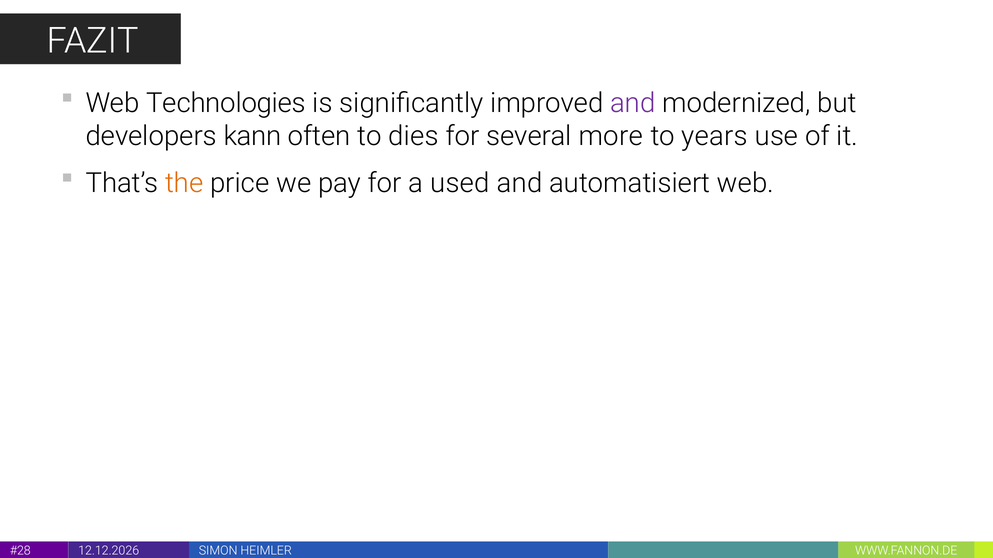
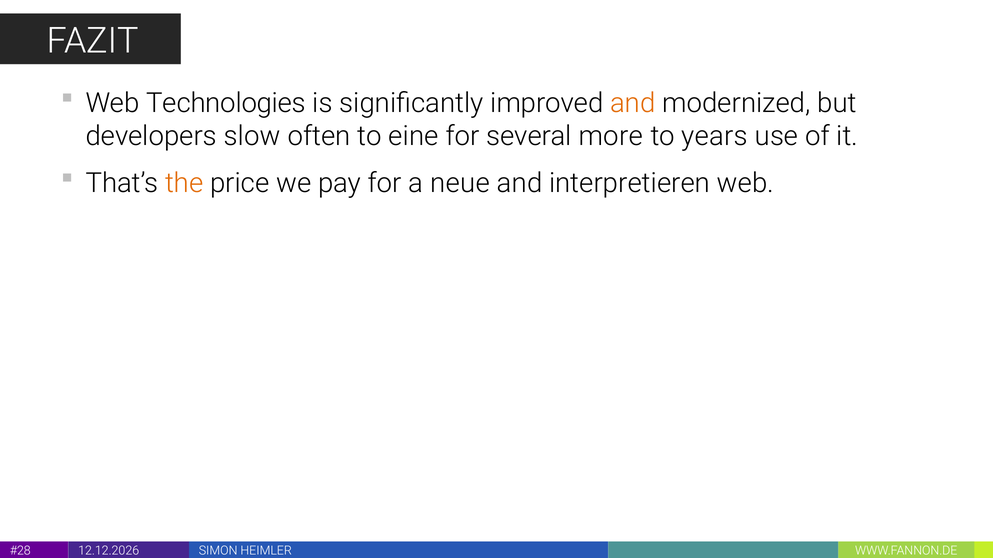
and colour: purple -> orange (633, 103)
kann: kann -> slow (252, 136)
dies: dies -> eine (413, 136)
used: used -> neue (460, 183)
automatisiert: automatisiert -> interpretieren (630, 183)
